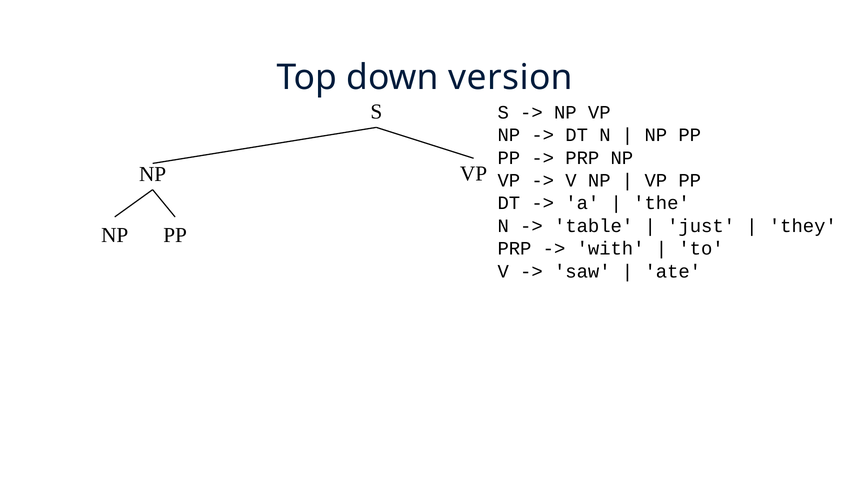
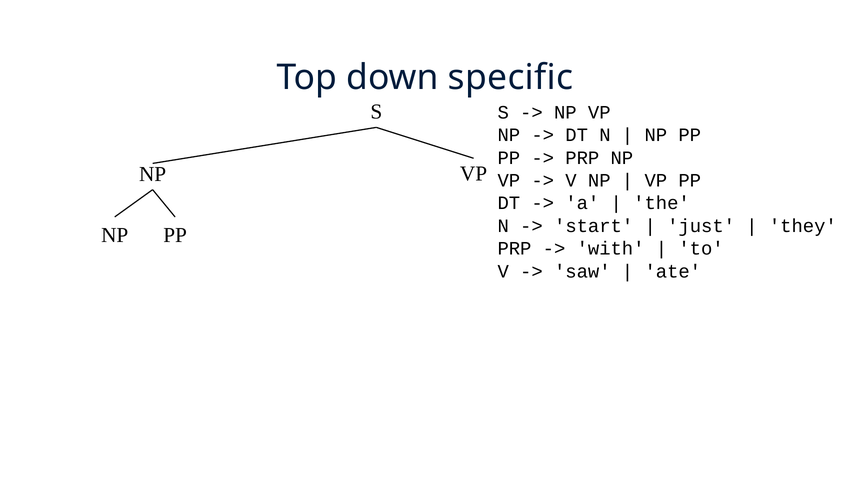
version: version -> specific (511, 78)
table: table -> start (594, 226)
